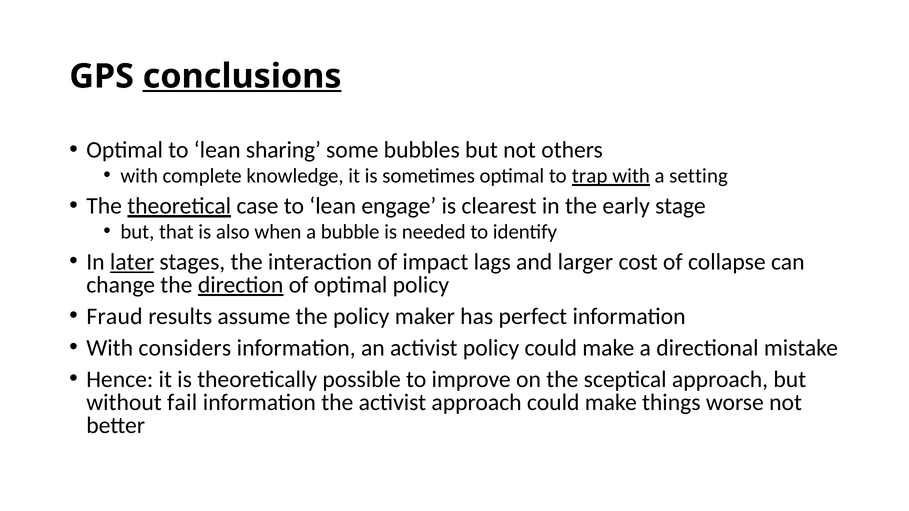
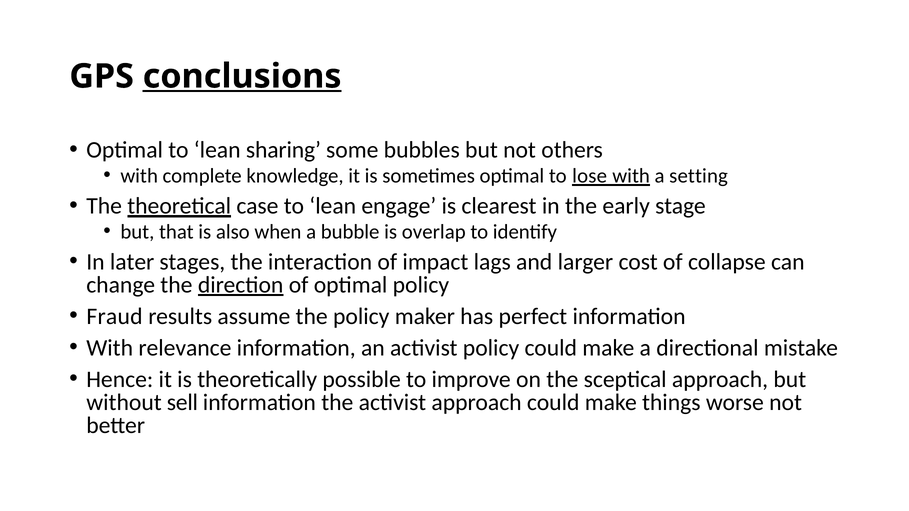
trap: trap -> lose (590, 176)
needed: needed -> overlap (434, 232)
later underline: present -> none (132, 262)
considers: considers -> relevance (185, 348)
fail: fail -> sell (182, 403)
